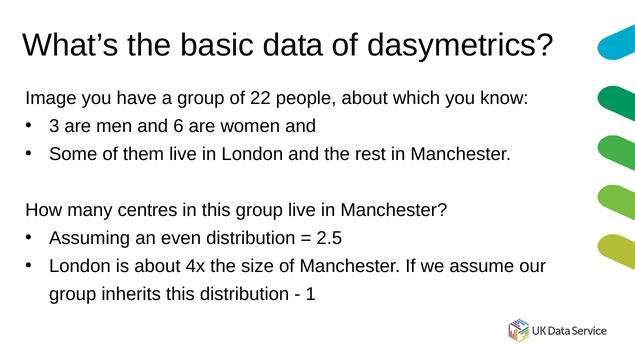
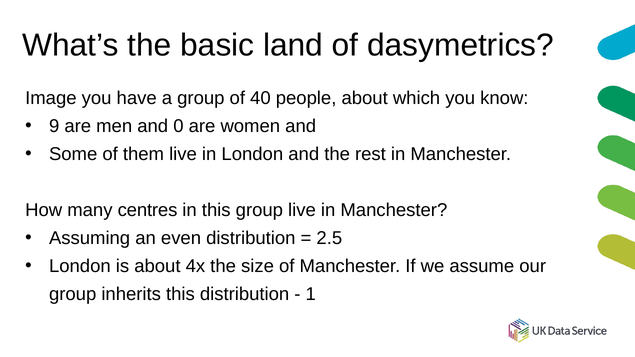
data: data -> land (293, 46)
22: 22 -> 40 (260, 98)
3: 3 -> 9 (54, 126)
6: 6 -> 0 (178, 126)
